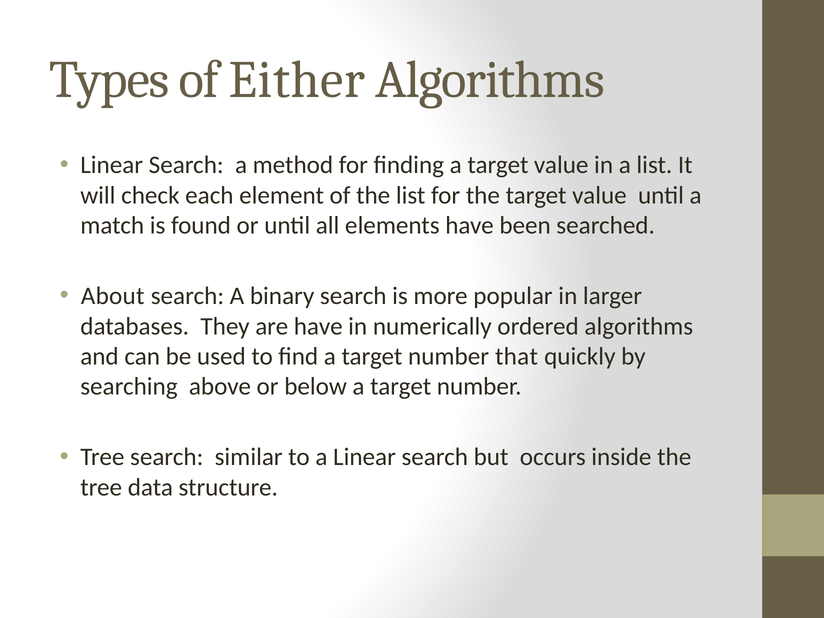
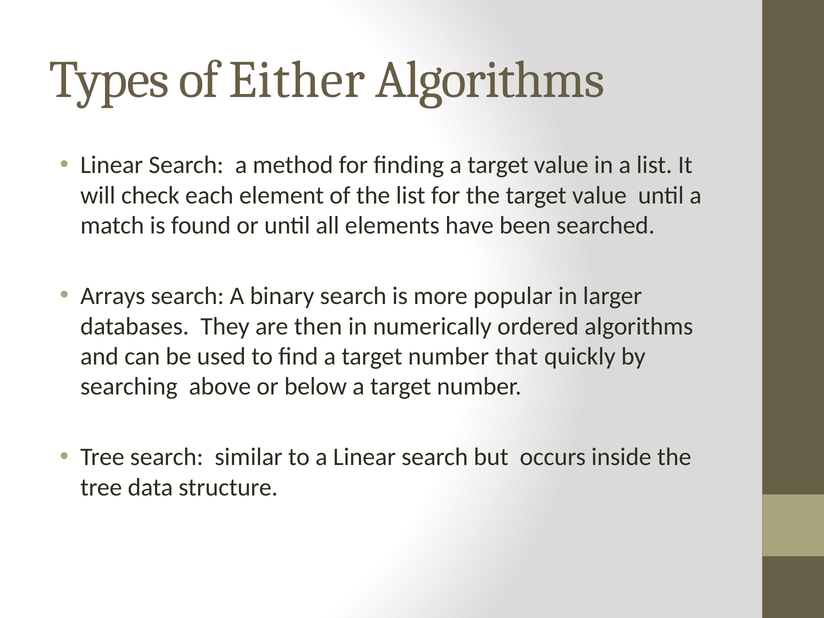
About: About -> Arrays (113, 296)
are have: have -> then (318, 326)
